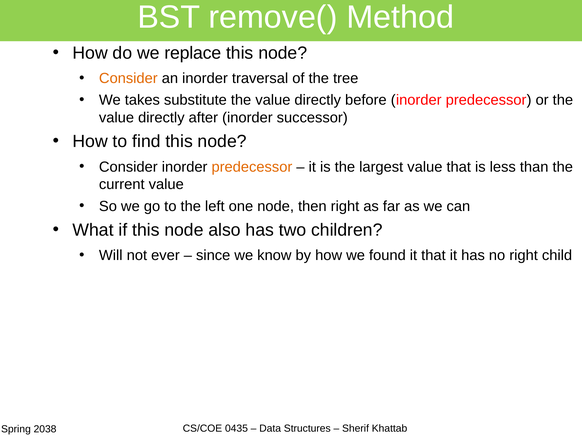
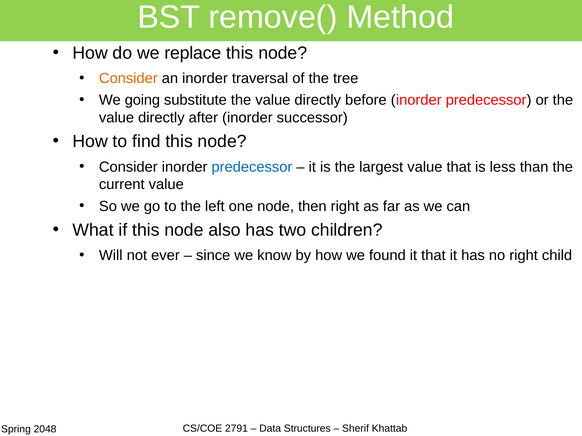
takes: takes -> going (142, 100)
predecessor colour: orange -> blue (252, 167)
2038: 2038 -> 2048 (45, 430)
0435: 0435 -> 2791 (236, 429)
